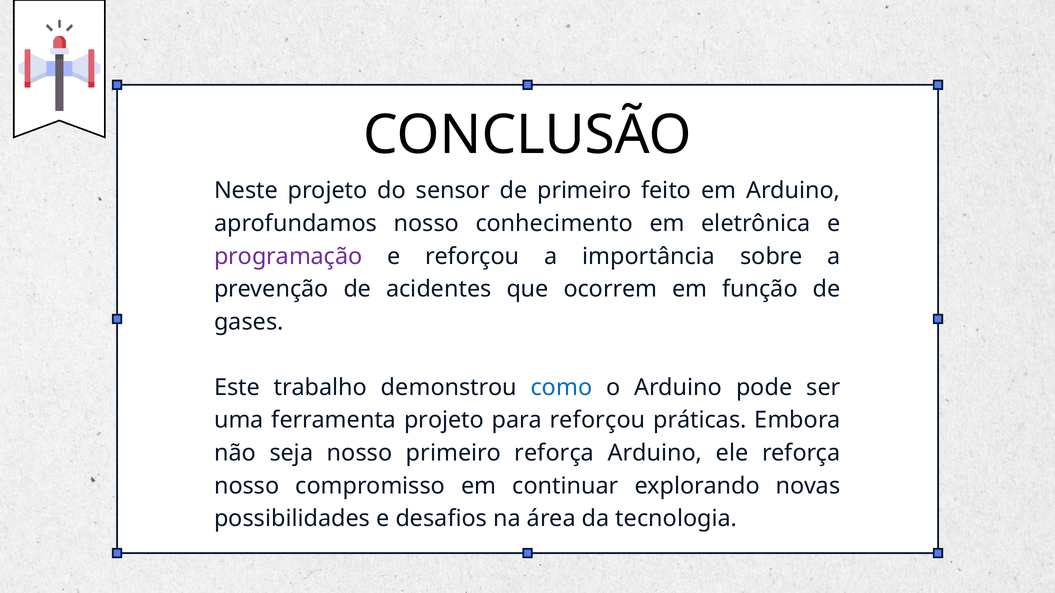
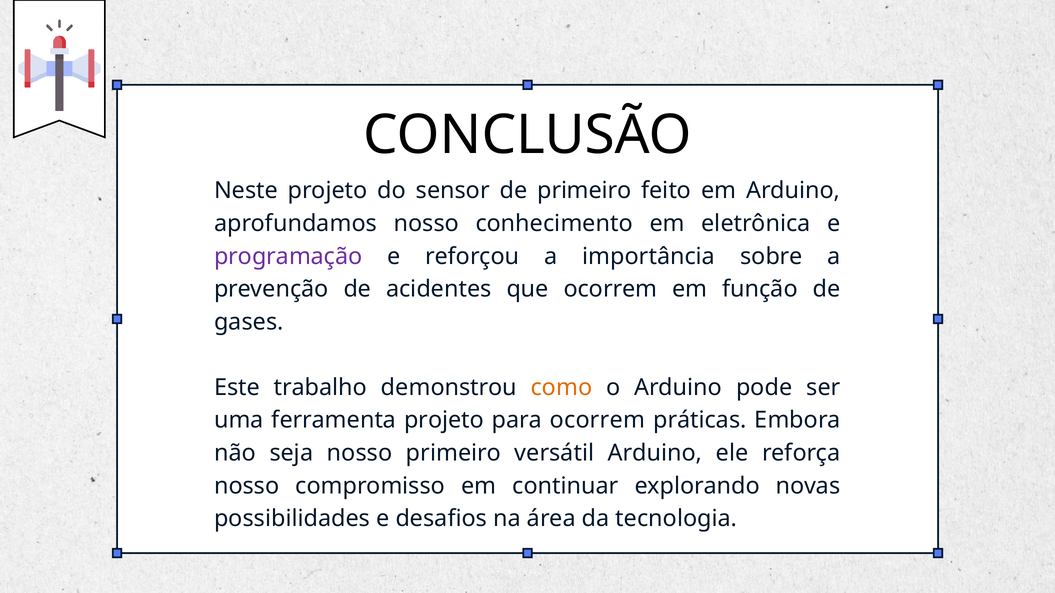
como colour: blue -> orange (561, 388)
para reforçou: reforçou -> ocorrem (597, 421)
primeiro reforça: reforça -> versátil (554, 453)
